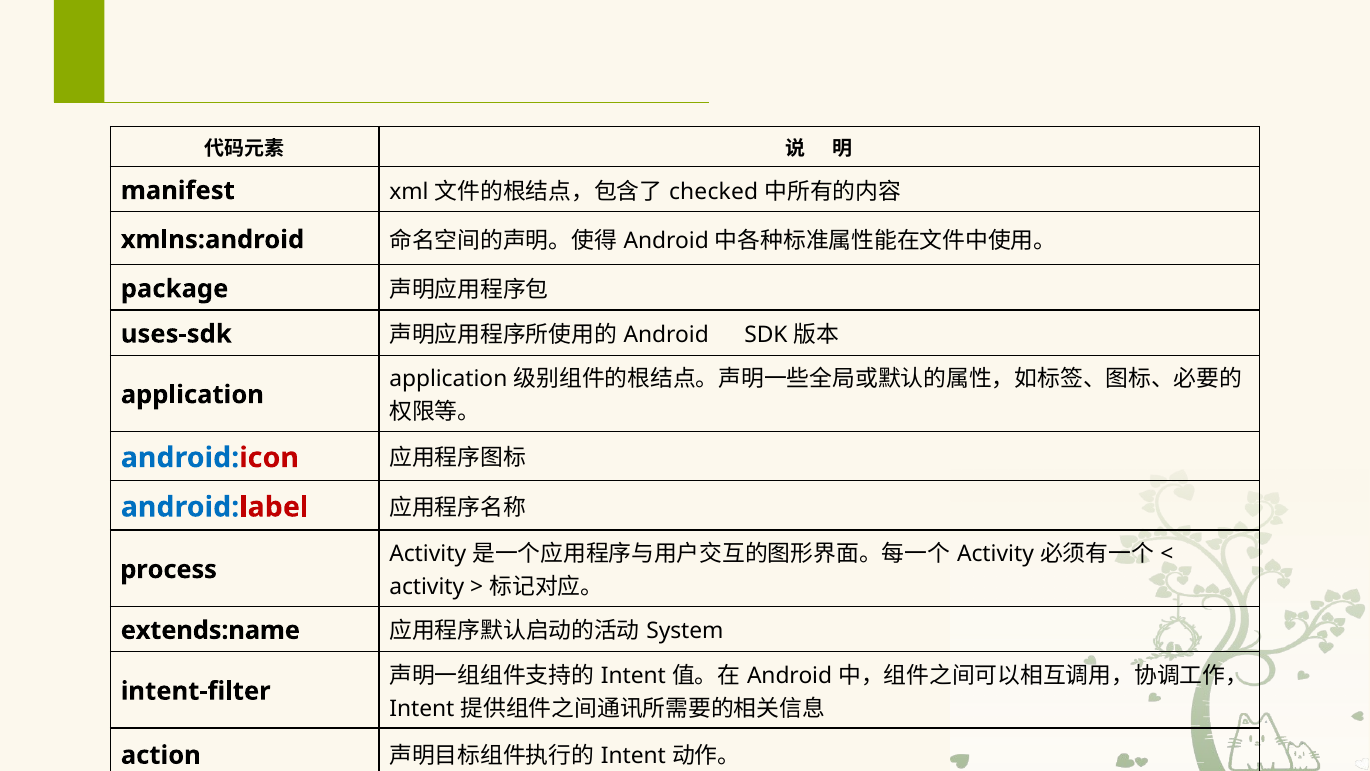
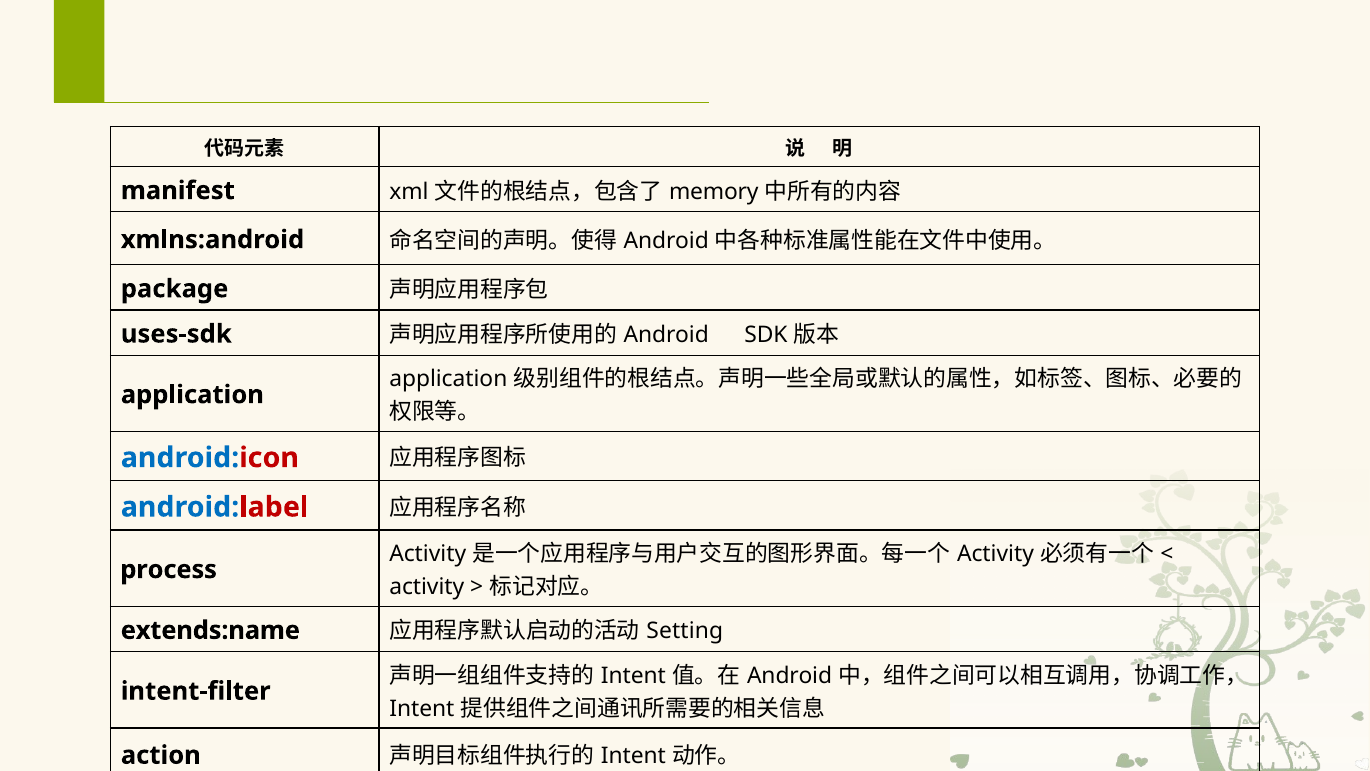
checked: checked -> memory (714, 191)
System: System -> Setting (685, 631)
